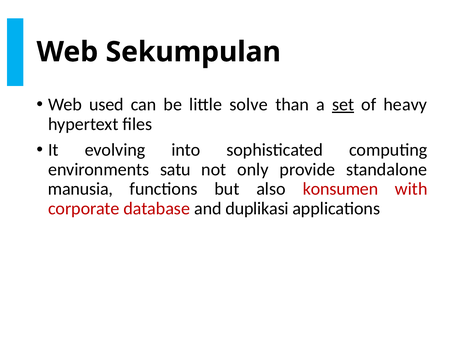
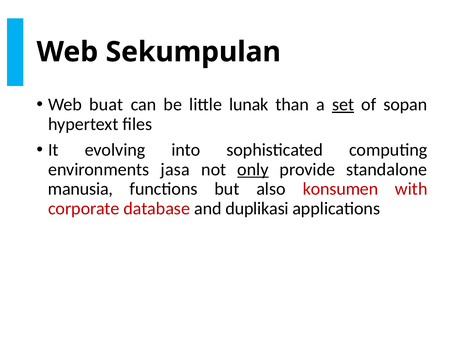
used: used -> buat (106, 105)
solve: solve -> lunak (249, 105)
heavy: heavy -> sopan (405, 105)
satu: satu -> jasa (175, 170)
only underline: none -> present (253, 170)
